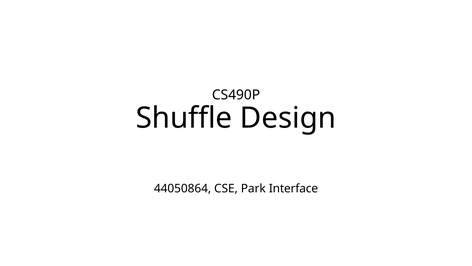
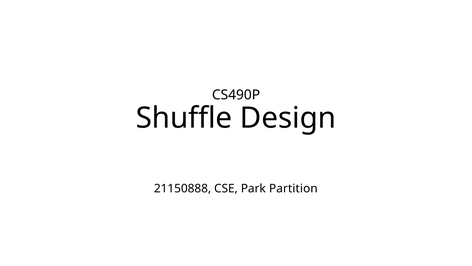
44050864: 44050864 -> 21150888 (183, 188)
Interface: Interface -> Partition (293, 188)
